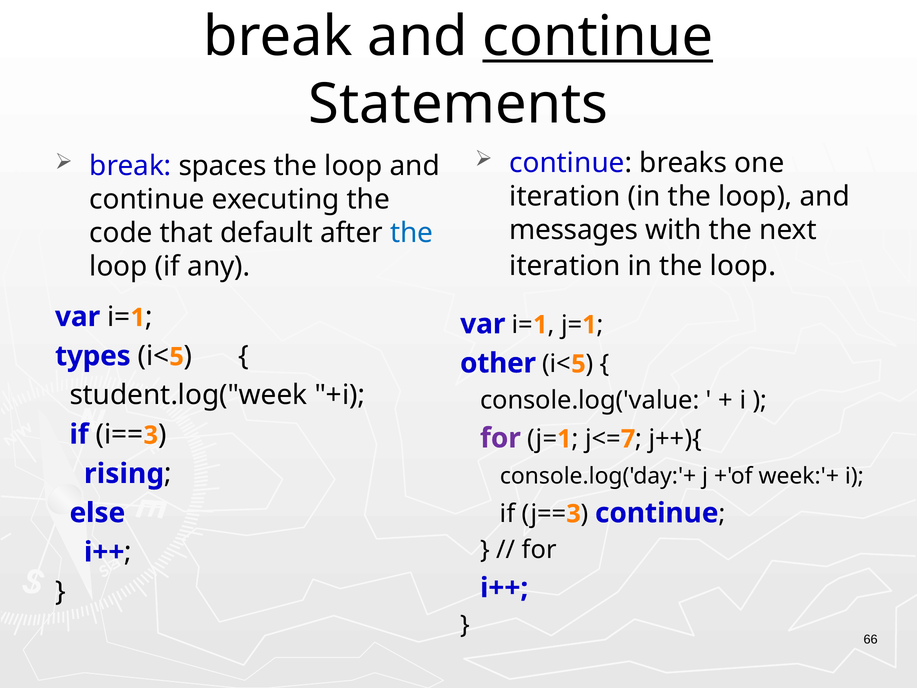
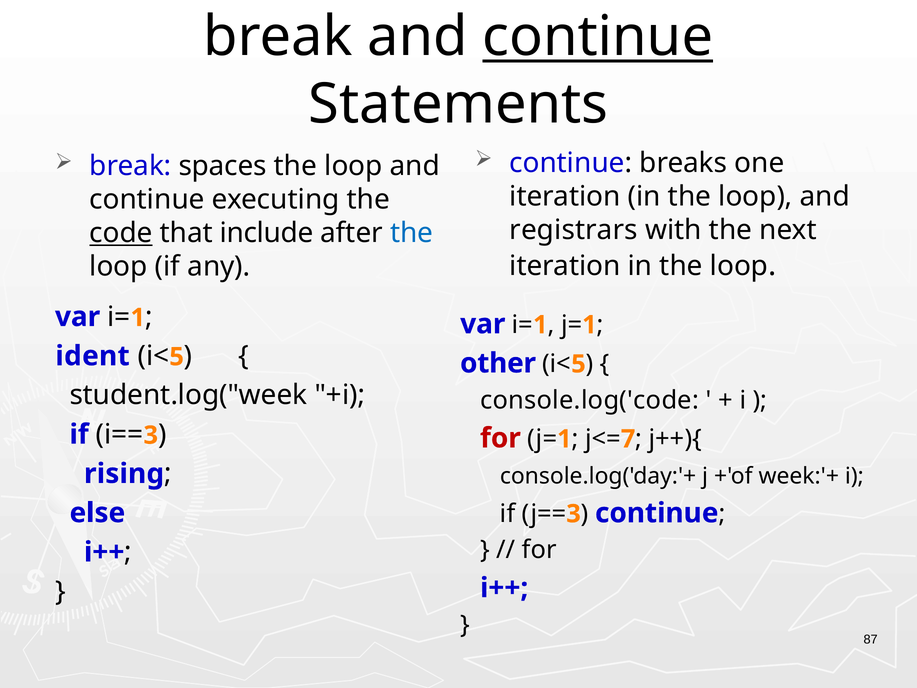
messages: messages -> registrars (574, 230)
code underline: none -> present (121, 233)
default: default -> include (267, 233)
types: types -> ident (93, 356)
console.log('value: console.log('value -> console.log('code (590, 400)
for colour: purple -> red (500, 438)
66: 66 -> 87 (871, 639)
